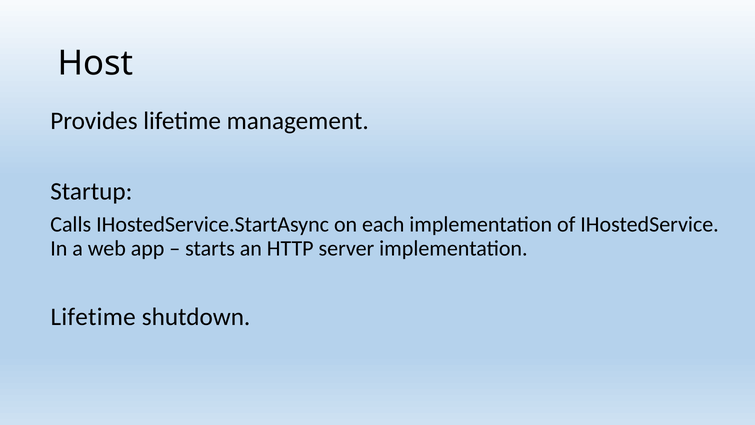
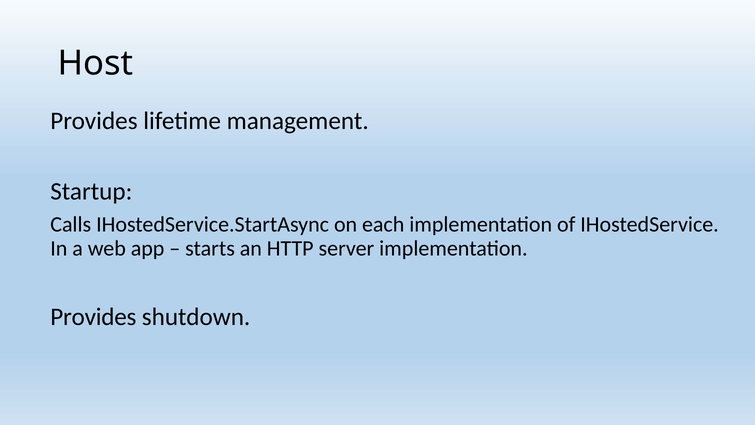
Lifetime: Lifetime -> Provides (93, 317)
